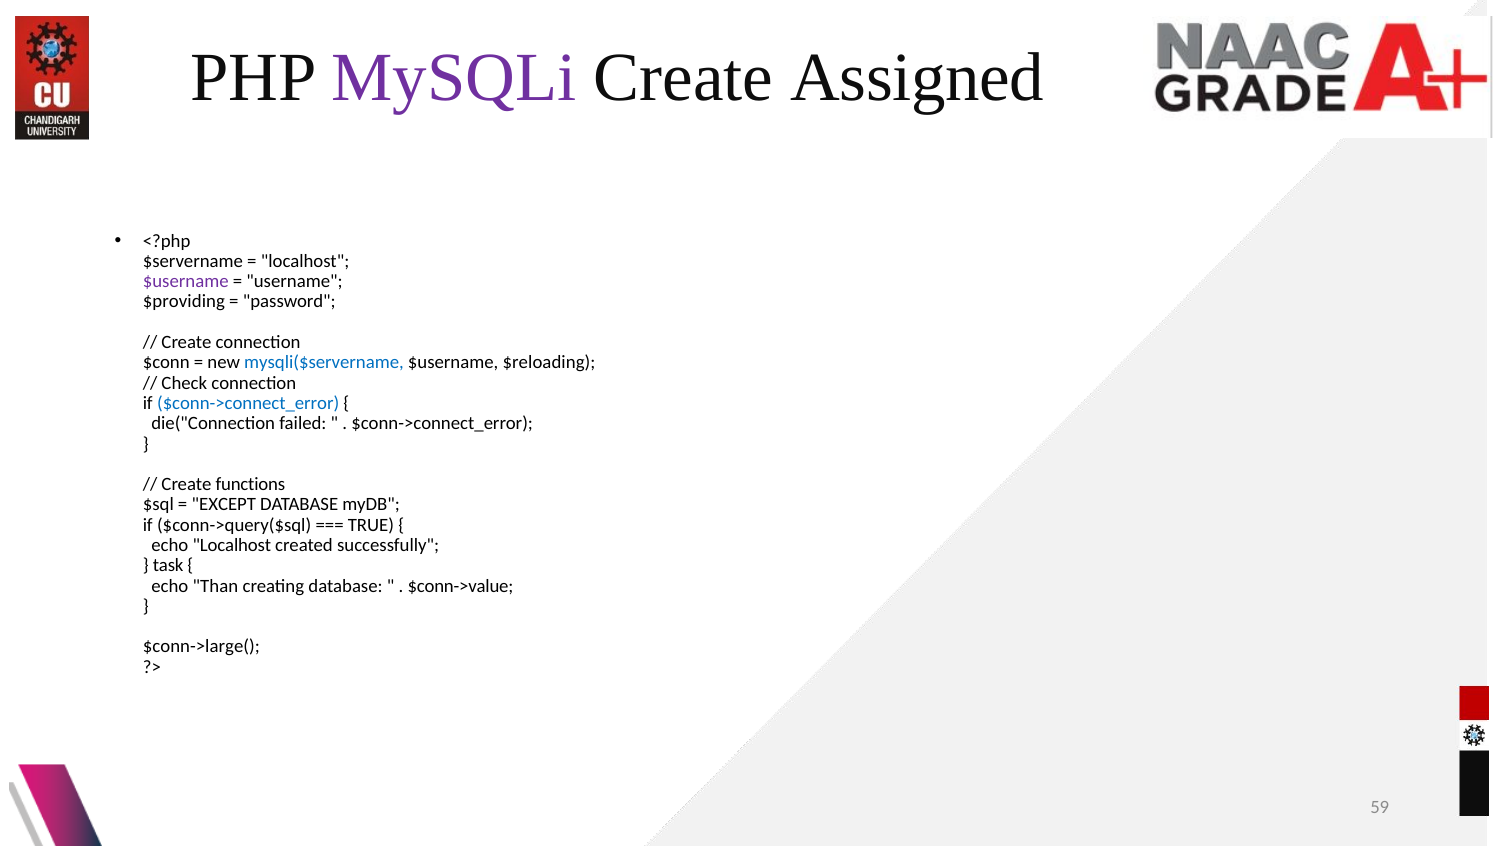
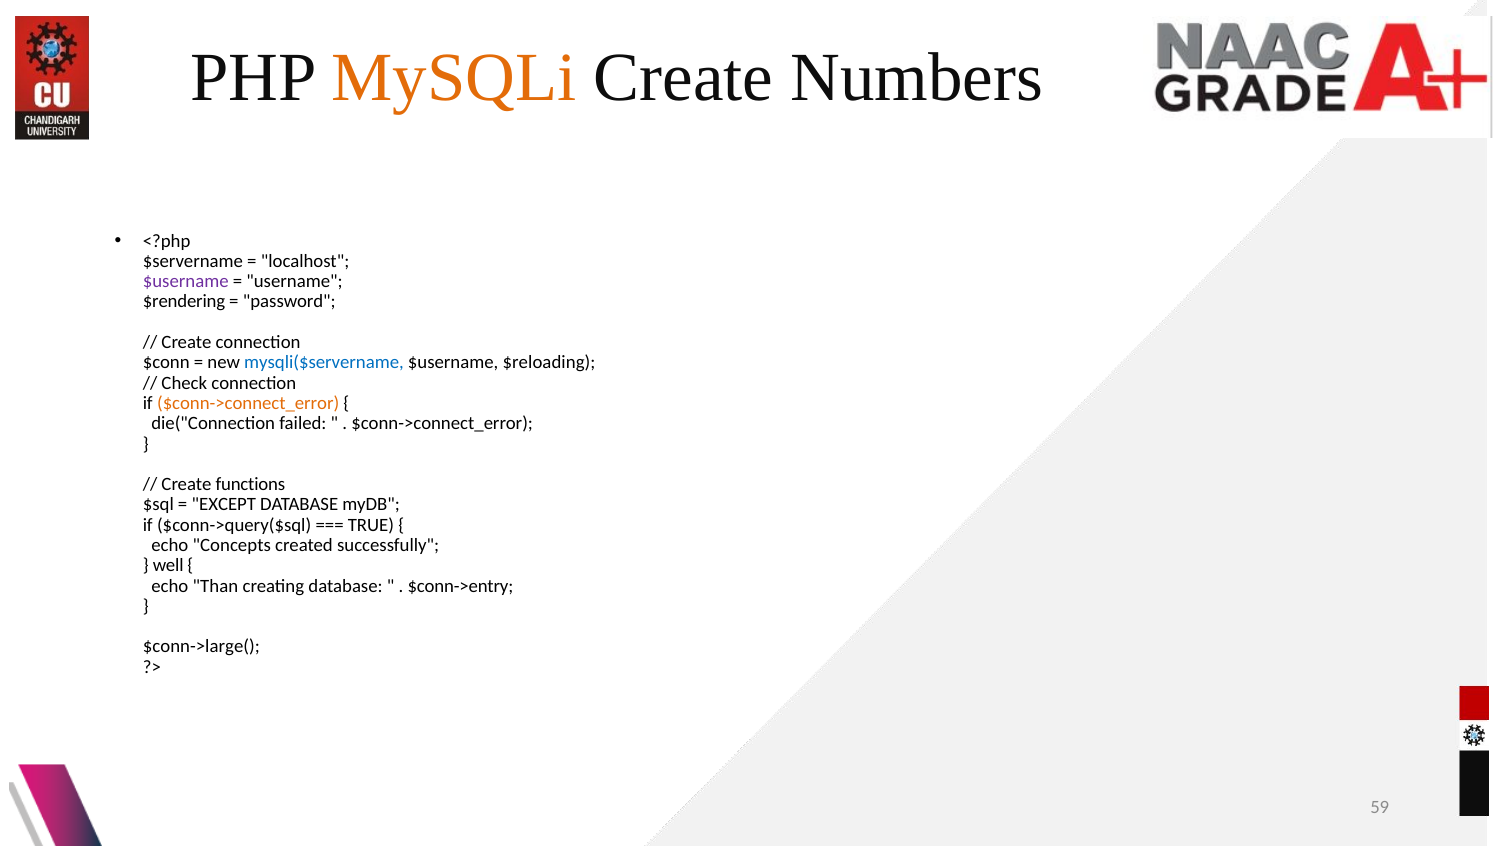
MySQLi colour: purple -> orange (454, 77)
Assigned: Assigned -> Numbers (917, 77)
$providing: $providing -> $rendering (184, 302)
$conn->connect_error colour: blue -> orange (248, 403)
echo Localhost: Localhost -> Concepts (232, 545)
task: task -> well (168, 566)
$conn->value: $conn->value -> $conn->entry (460, 586)
